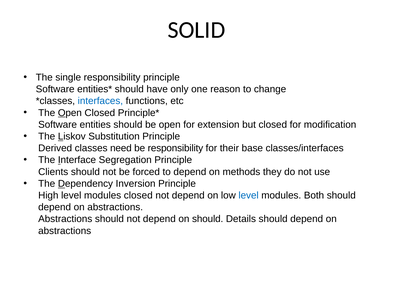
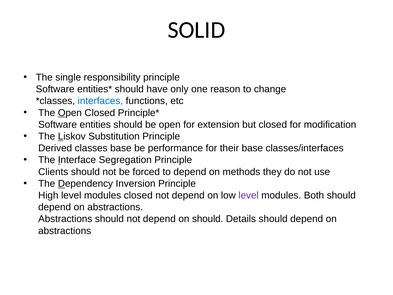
classes need: need -> base (121, 148)
be responsibility: responsibility -> performance (175, 148)
level colour: blue -> purple (249, 195)
